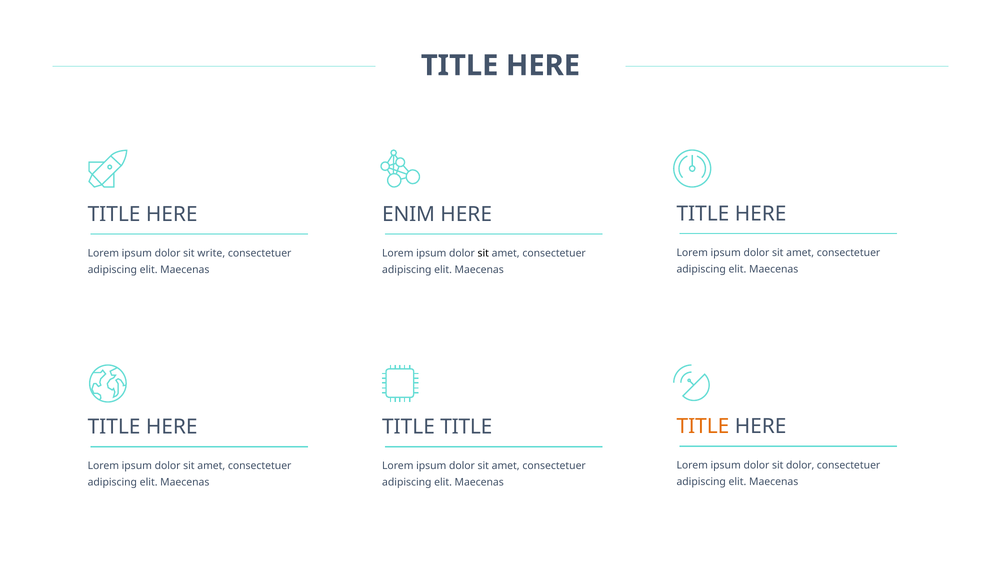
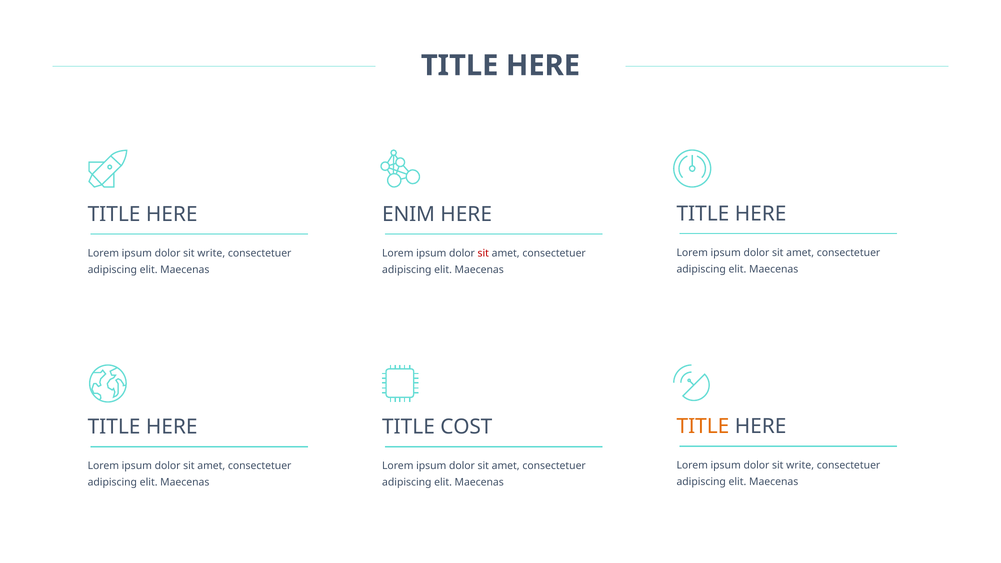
sit colour: black -> red (483, 253)
TITLE TITLE: TITLE -> COST (466, 427)
dolor: dolor -> write (800, 465)
